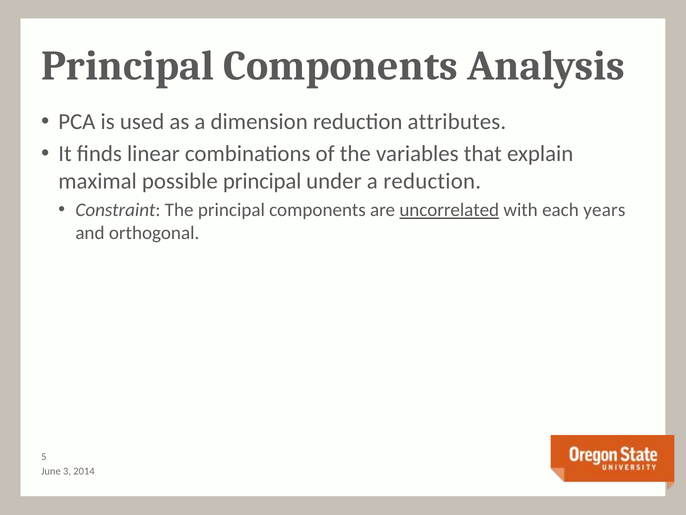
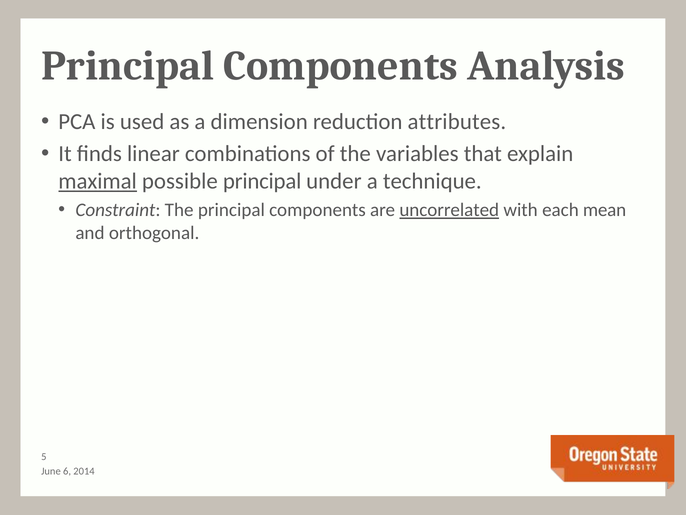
maximal underline: none -> present (98, 181)
a reduction: reduction -> technique (432, 181)
years: years -> mean (605, 210)
3: 3 -> 6 (67, 471)
